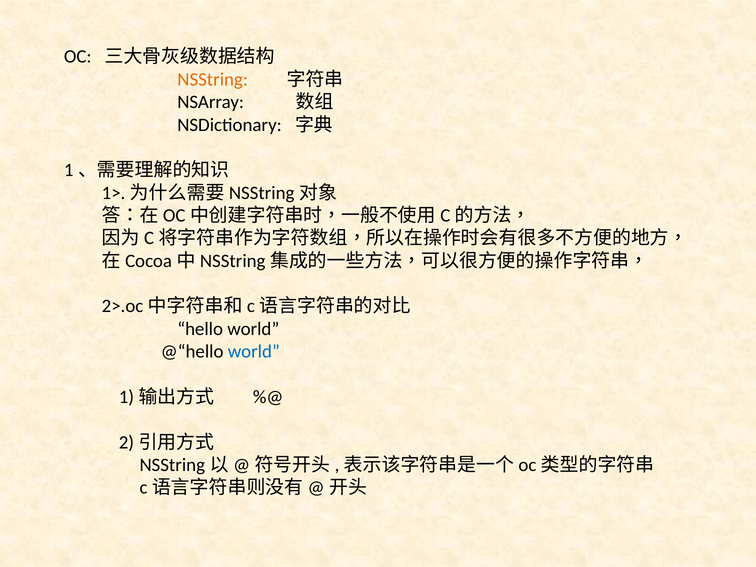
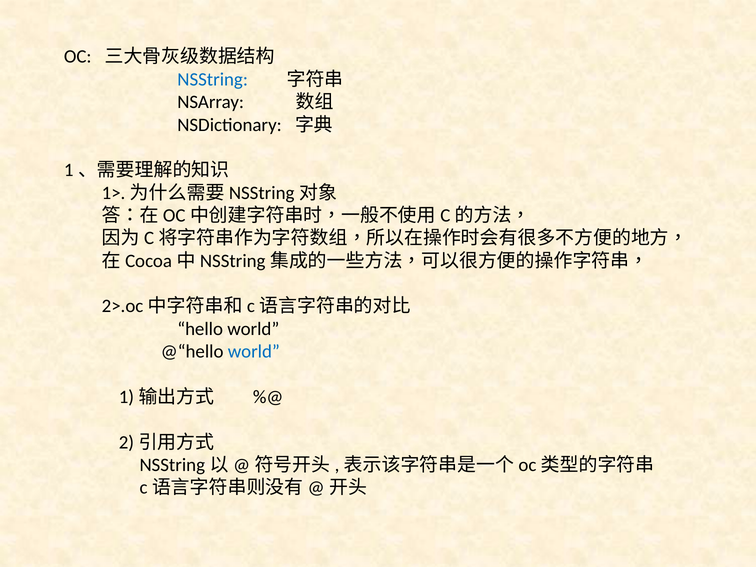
NSString colour: orange -> blue (213, 79)
